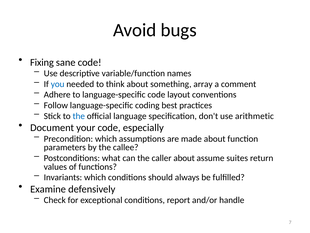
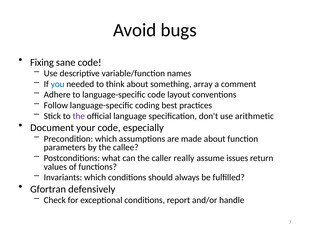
the colour: blue -> purple (79, 116)
caller about: about -> really (184, 158)
suites: suites -> issues (237, 158)
Examine: Examine -> Gfortran (48, 189)
